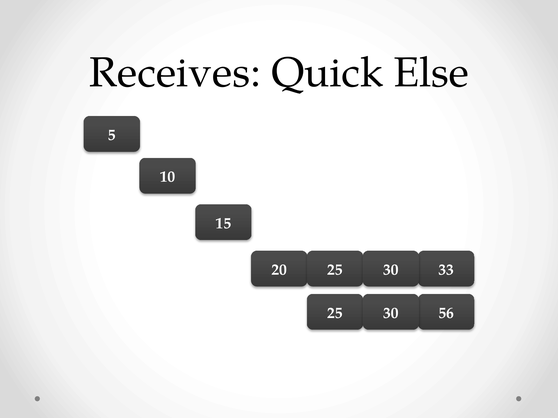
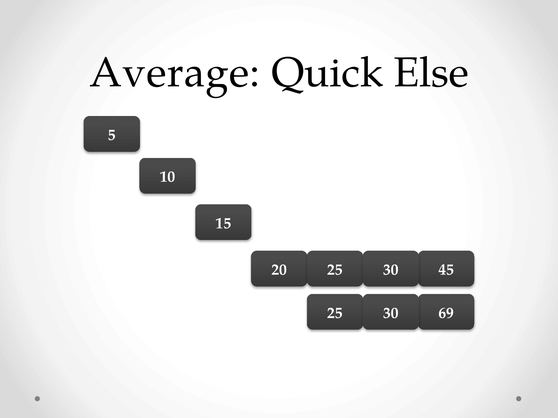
Receives: Receives -> Average (175, 73)
33: 33 -> 45 (446, 270)
56: 56 -> 69 (446, 313)
